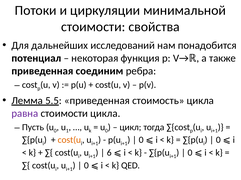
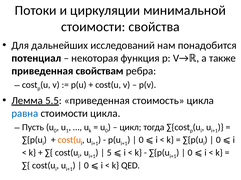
соединим: соединим -> свойствам (100, 71)
равна colour: purple -> blue (25, 114)
6: 6 -> 5 (109, 153)
